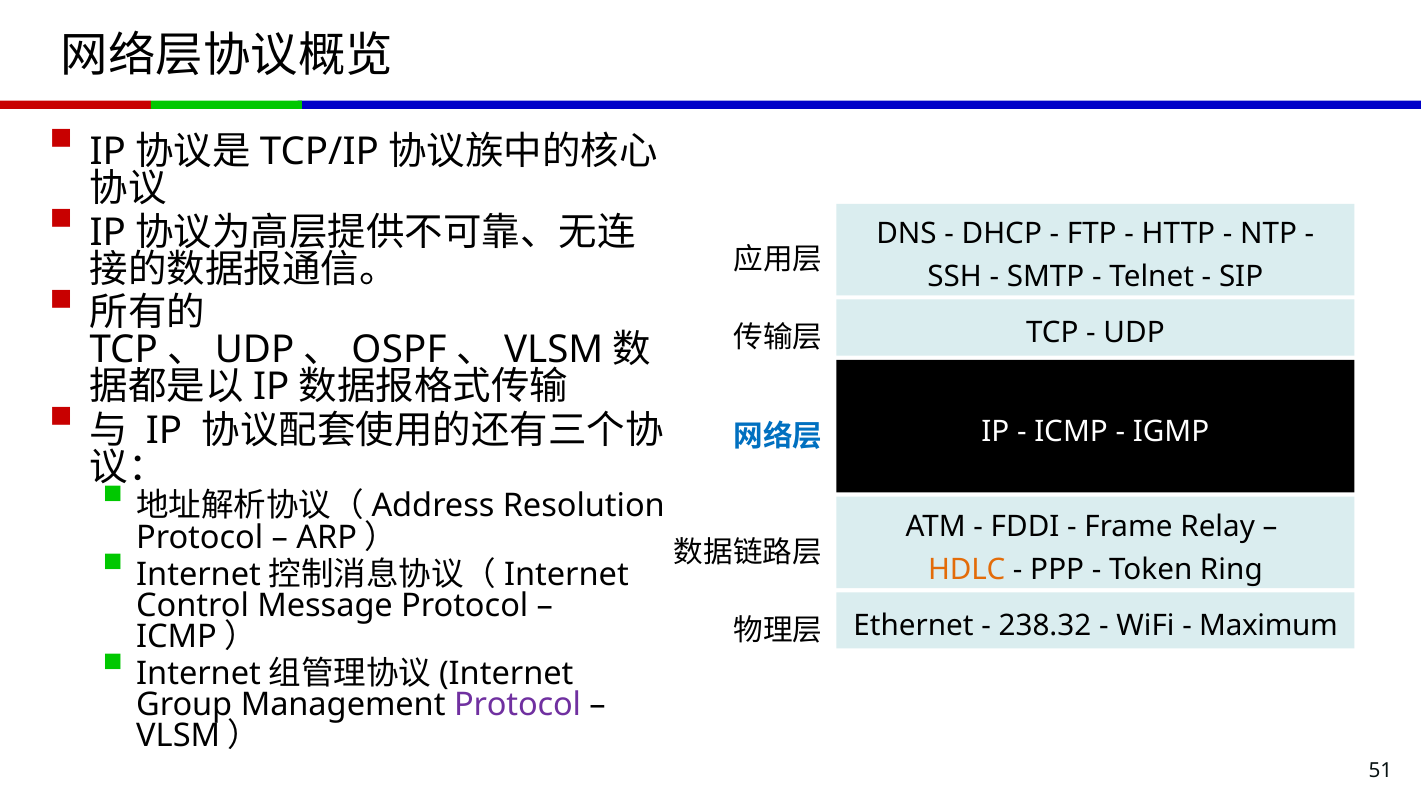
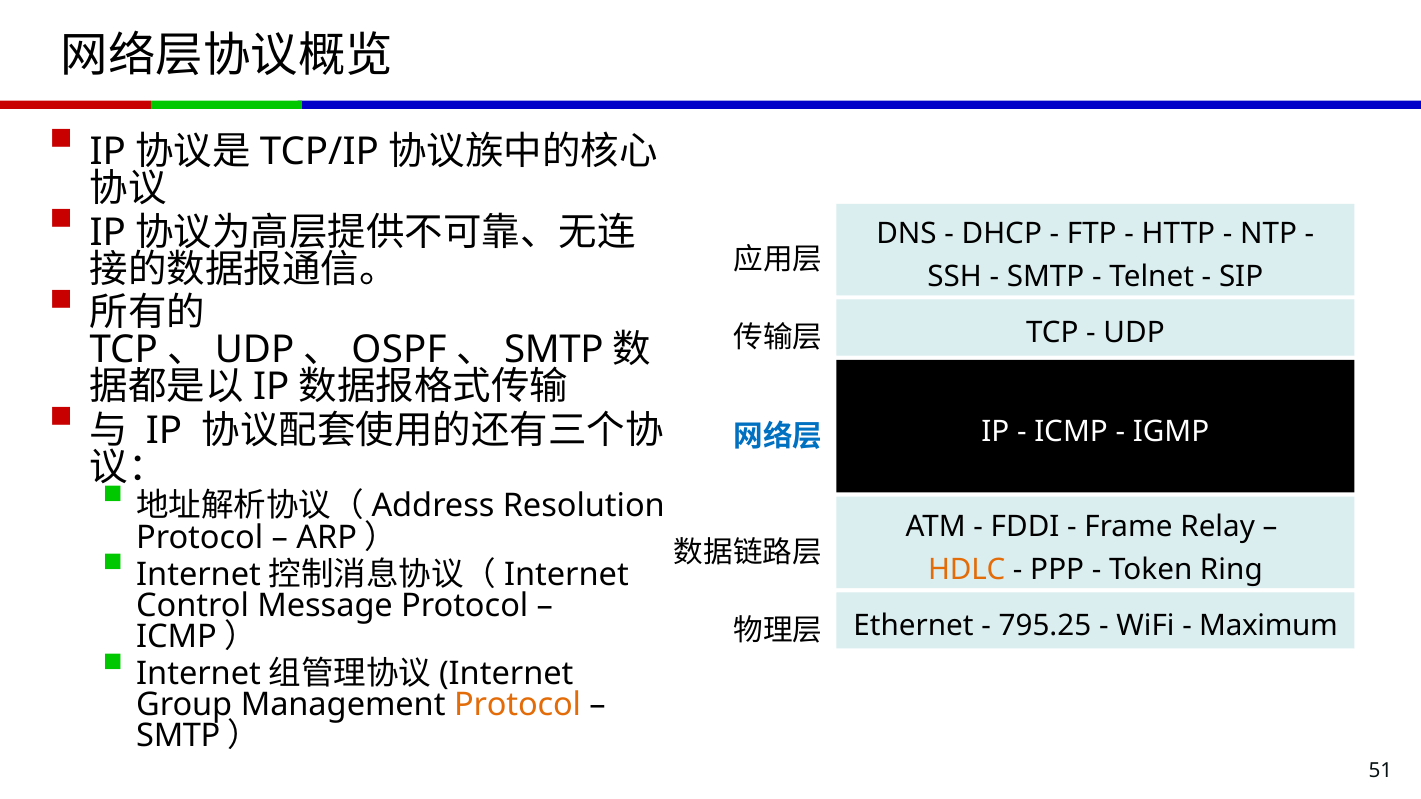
VLSM: VLSM -> SMTP (554, 350)
238.32: 238.32 -> 795.25 (1045, 626)
Protocol colour: purple -> orange (518, 705)
VLSM: VLSM -> SMTP (178, 737)
